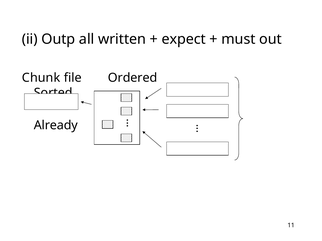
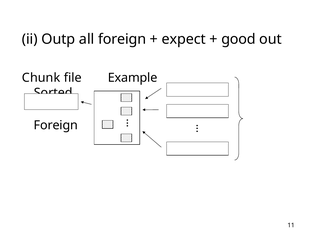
all written: written -> foreign (122, 39)
must: must -> good (239, 39)
Ordered: Ordered -> Example (133, 78)
Already: Already -> Foreign (56, 125)
